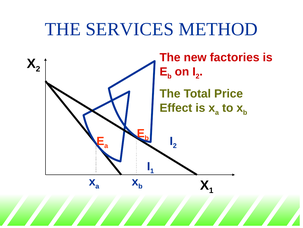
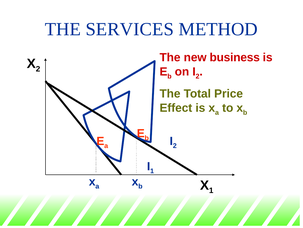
factories: factories -> business (235, 57)
